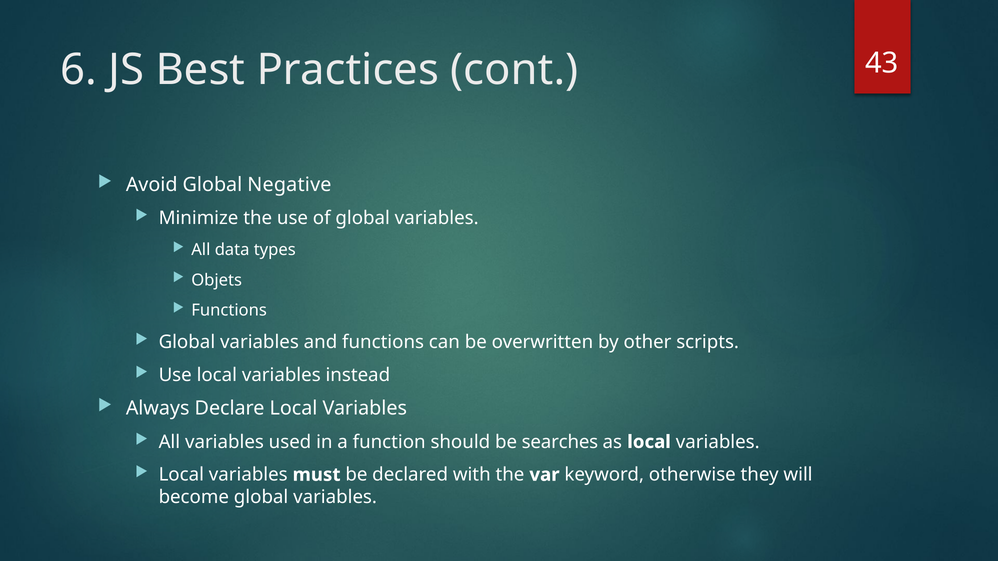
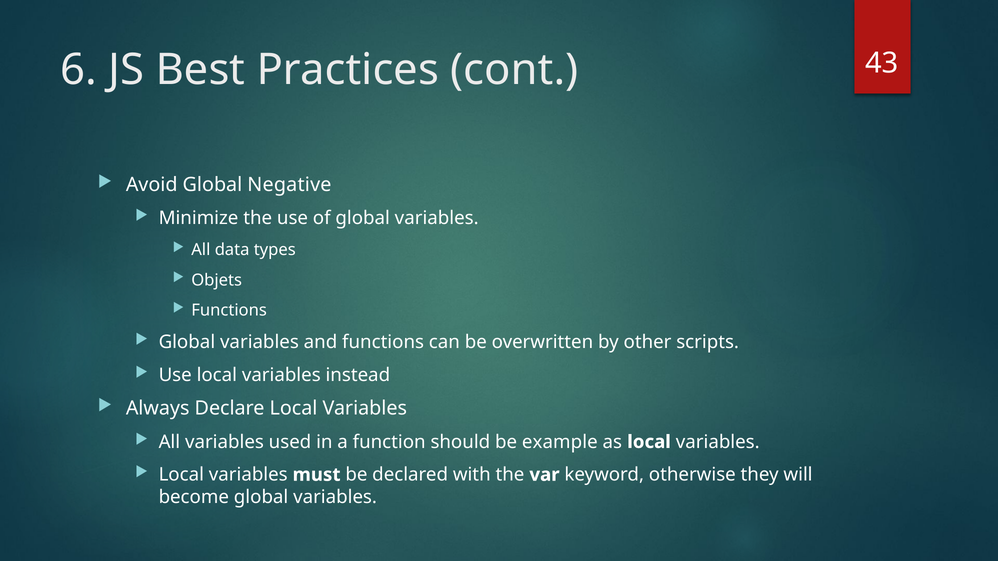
searches: searches -> example (560, 442)
